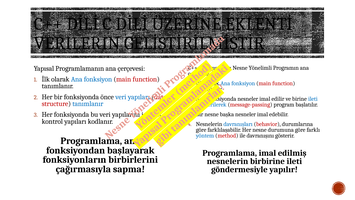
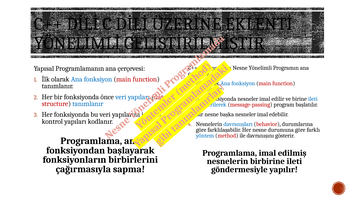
VERILERIN: VERILERIN -> YÖNELİMLİ (77, 43)
